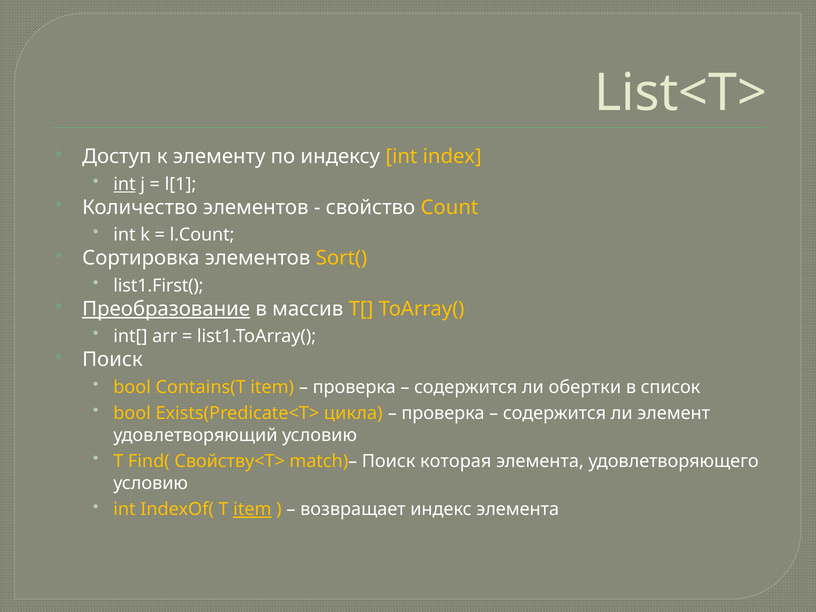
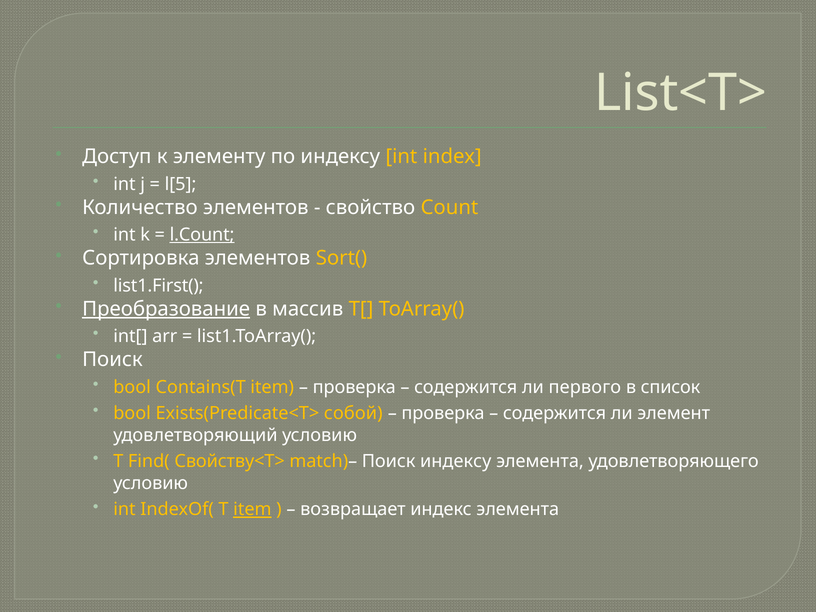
int underline: present -> none (124, 184)
l[1: l[1 -> l[5 (181, 184)
l.Count underline: none -> present (202, 235)
обертки: обертки -> первого (585, 387)
цикла: цикла -> собой (353, 413)
Поиск которая: которая -> индексу (456, 461)
